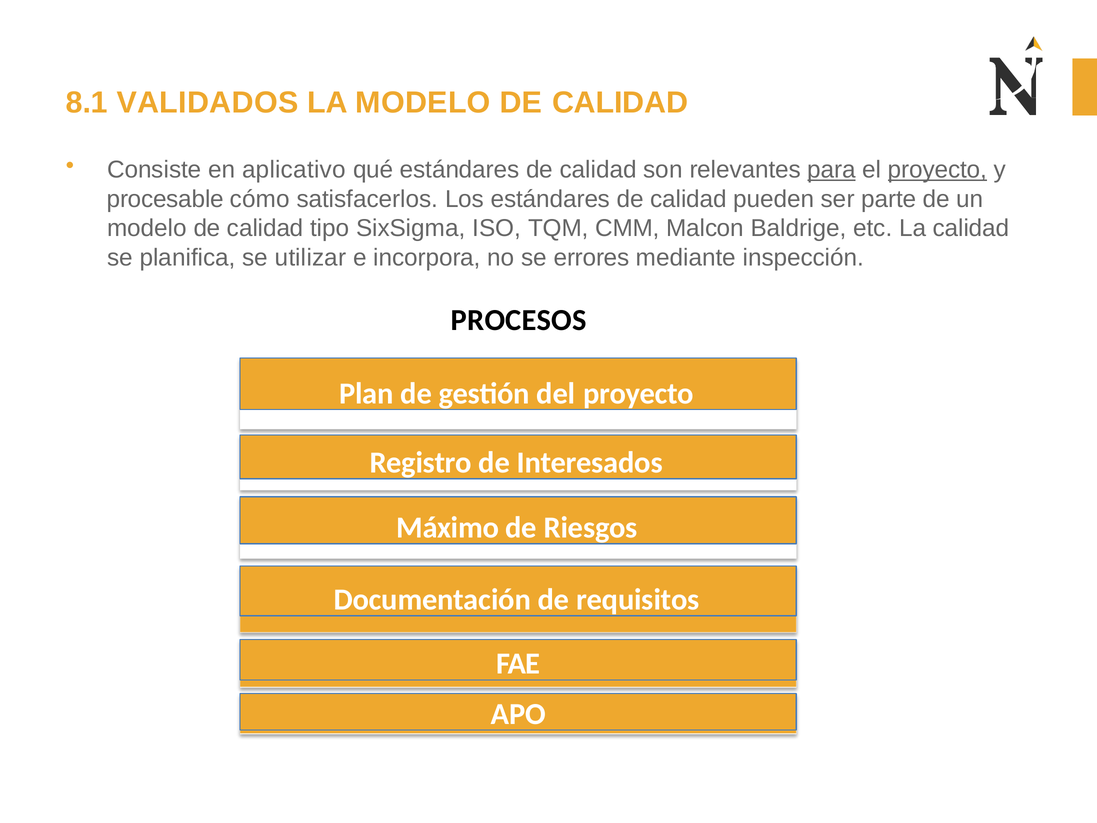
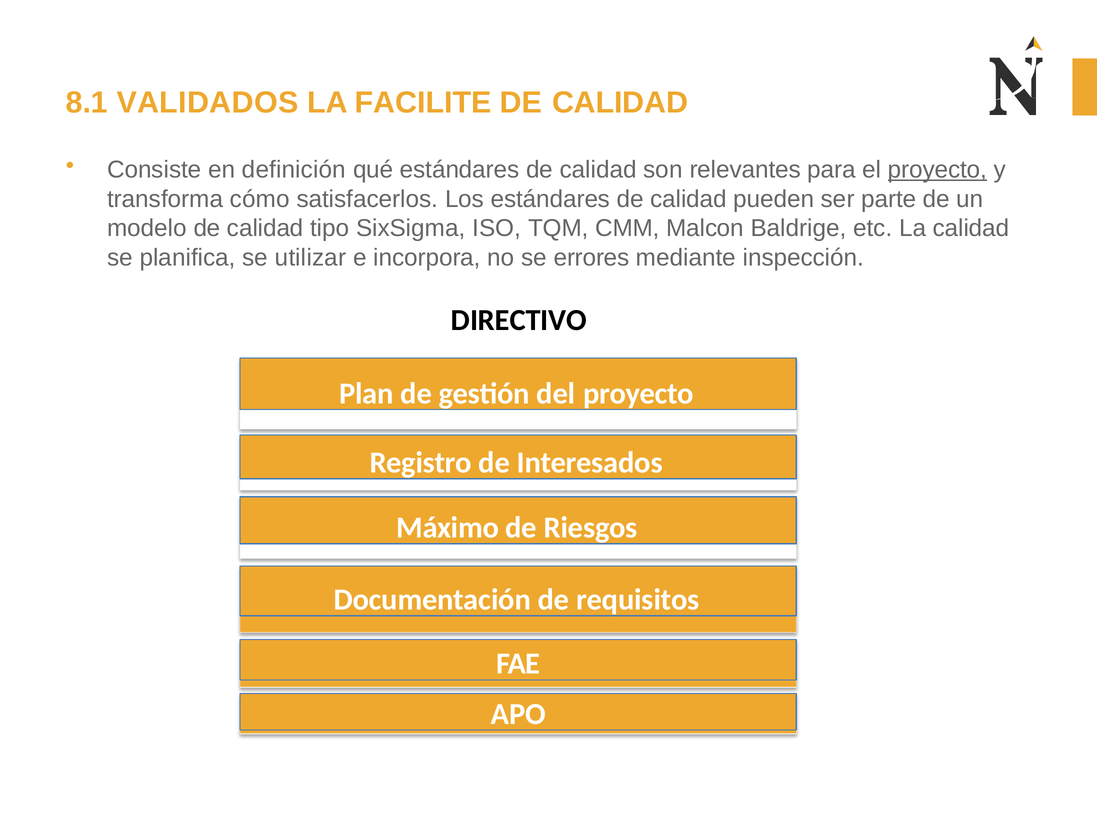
LA MODELO: MODELO -> FACILITE (423, 103)
aplicativo: aplicativo -> definición (294, 170)
para underline: present -> none (832, 170)
procesable: procesable -> transforma (165, 199)
PROCESOS: PROCESOS -> DIRECTIVO (519, 320)
